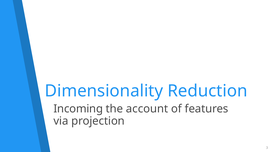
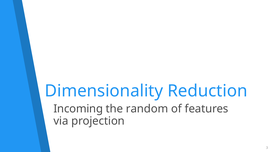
account: account -> random (147, 109)
